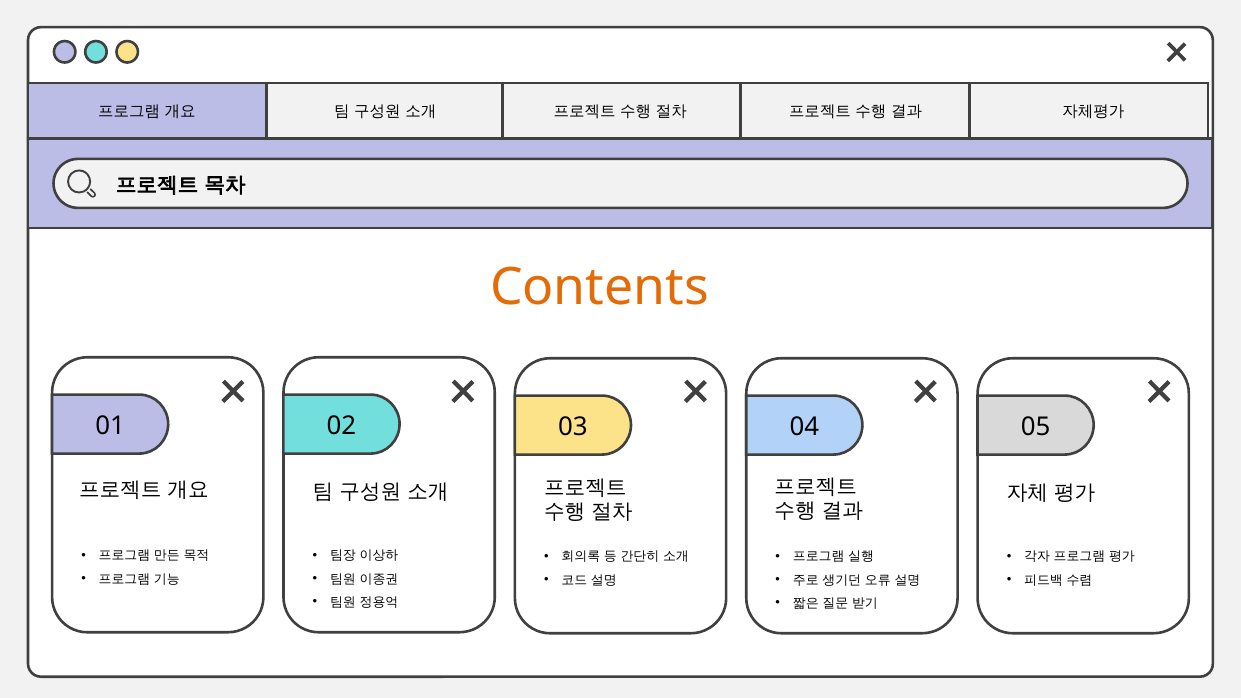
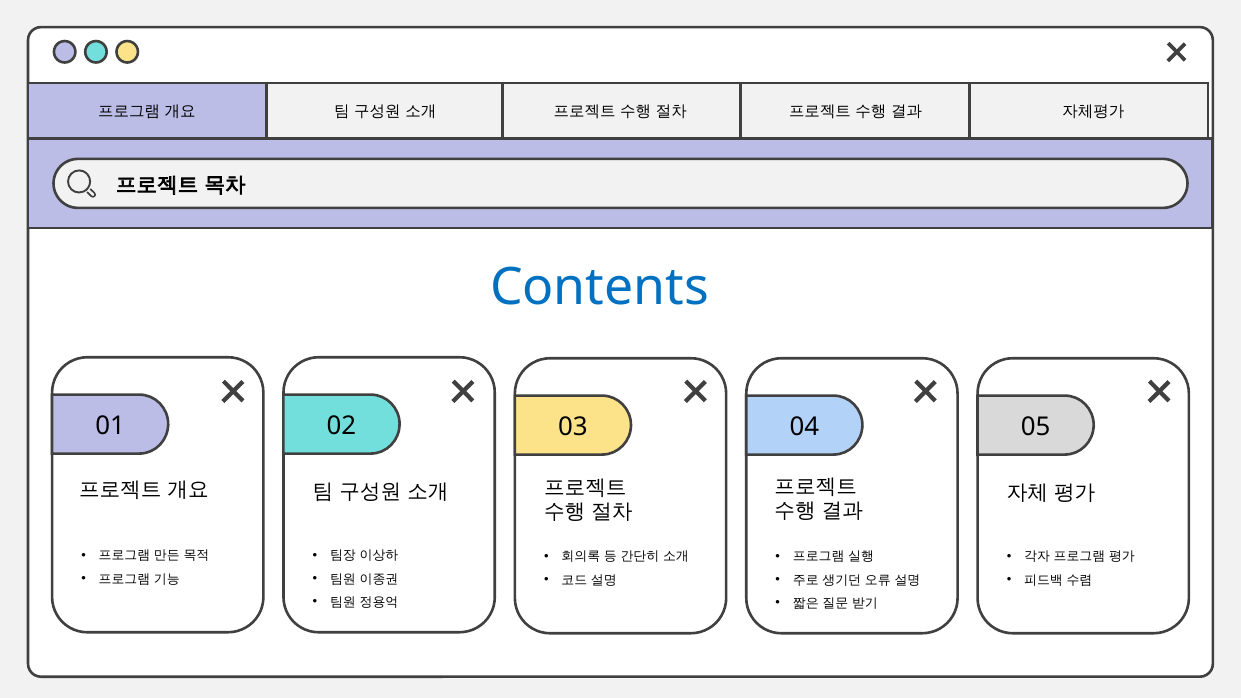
Contents colour: orange -> blue (599, 287)
